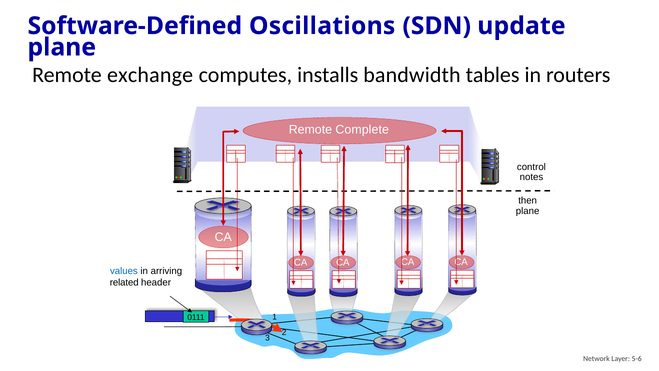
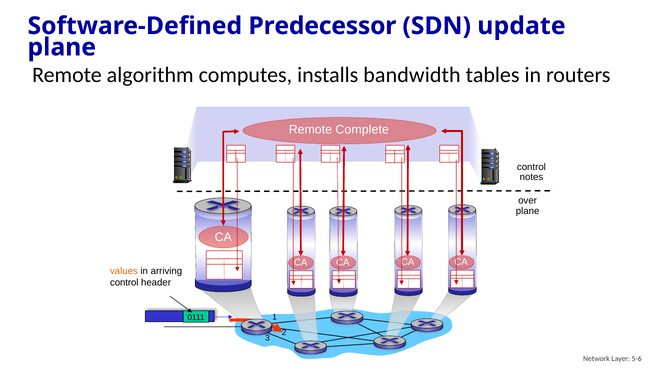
Oscillations: Oscillations -> Predecessor (322, 26)
exchange: exchange -> algorithm (150, 75)
then: then -> over (528, 201)
values colour: blue -> orange (124, 271)
related: related -> control (124, 283)
